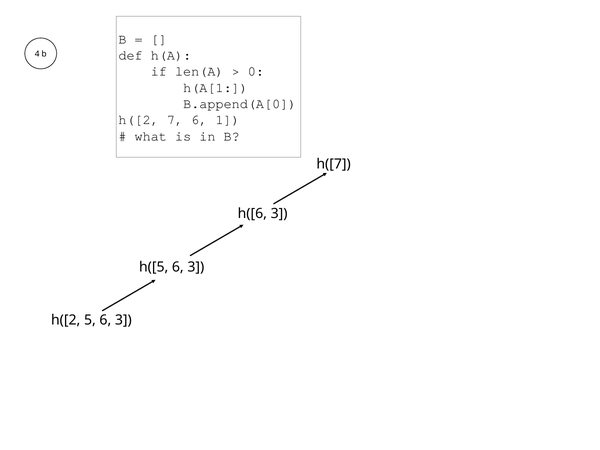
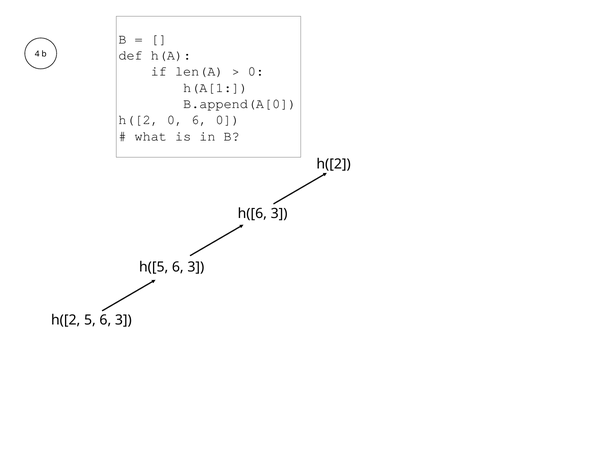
h([2 7: 7 -> 0 (175, 120)
6 1: 1 -> 0 (228, 120)
h([7: h([7 -> h([2 (334, 164)
